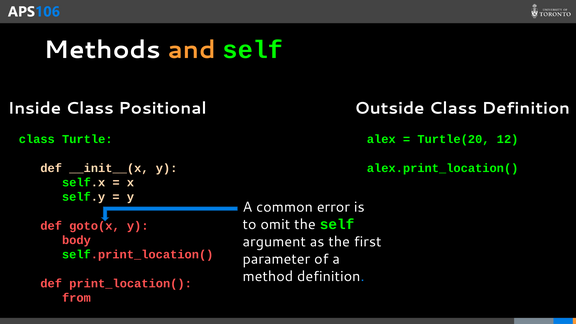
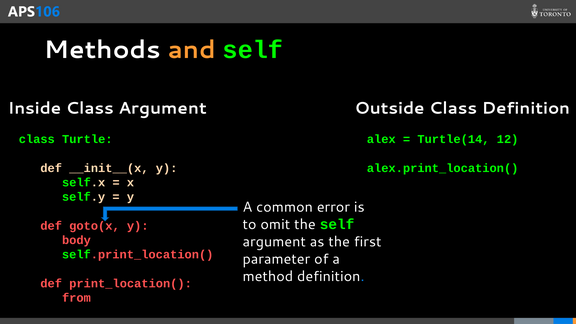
Class Positional: Positional -> Argument (163, 108)
Turtle(20: Turtle(20 -> Turtle(14 (453, 139)
